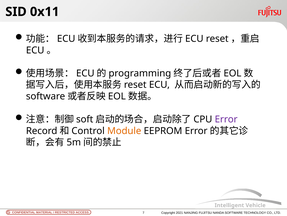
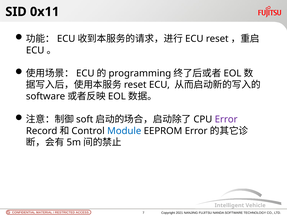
Module colour: orange -> blue (124, 130)
